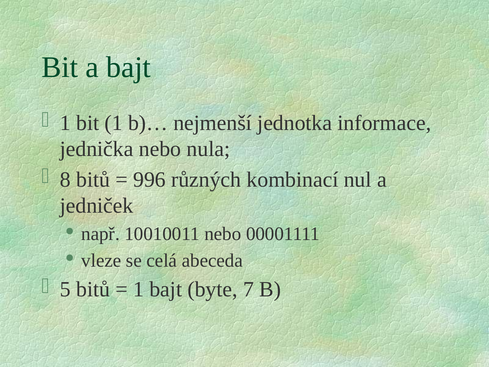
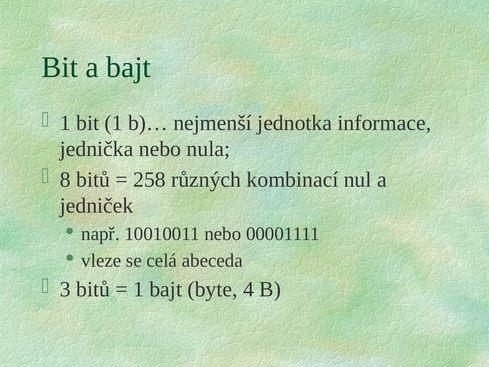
996: 996 -> 258 (149, 179)
5: 5 -> 3 (65, 289)
7: 7 -> 4 (248, 289)
